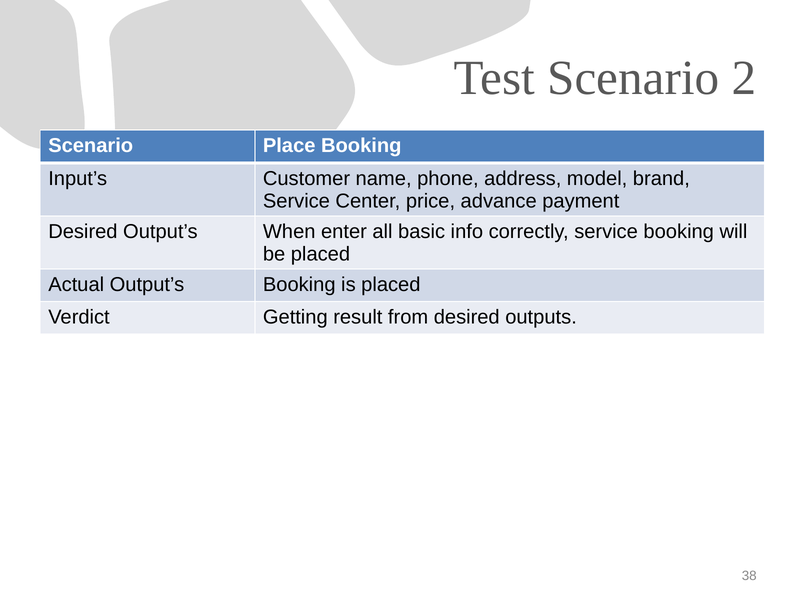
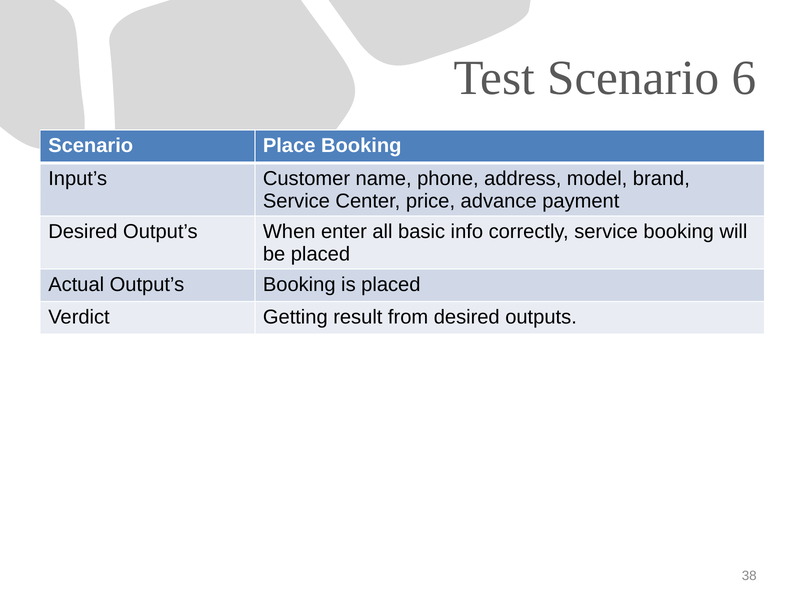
2: 2 -> 6 (744, 78)
